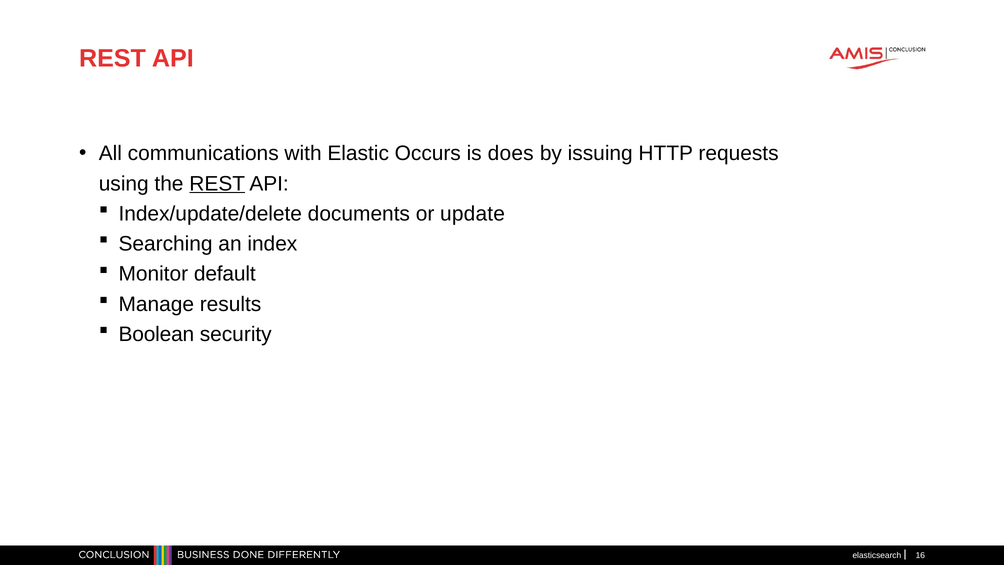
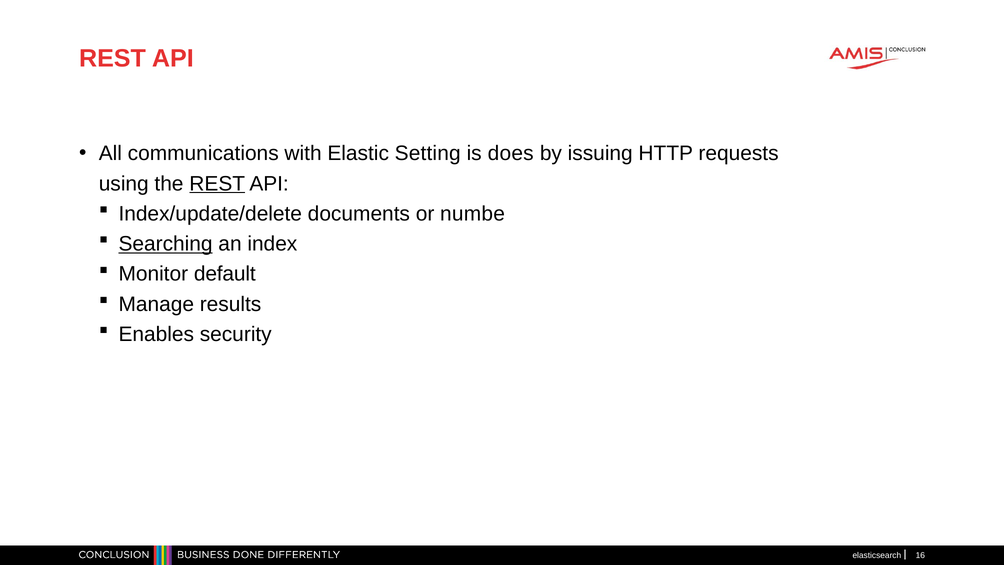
Occurs: Occurs -> Setting (428, 153)
update: update -> numbe (472, 214)
Searching underline: none -> present (166, 244)
Boolean: Boolean -> Enables (156, 334)
